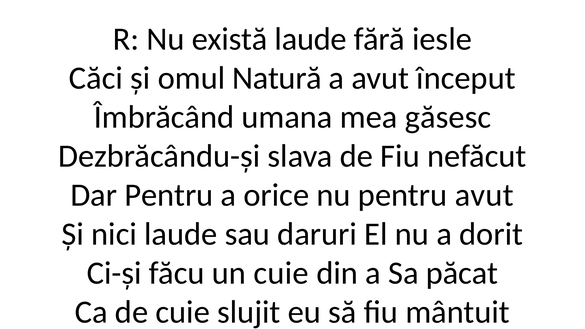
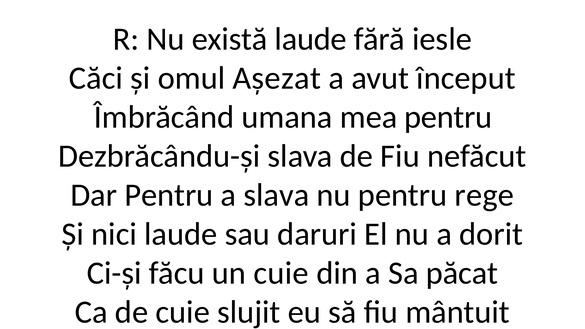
Natură: Natură -> Așezat (277, 78)
mea găsesc: găsesc -> pentru (448, 117)
a orice: orice -> slava (276, 195)
pentru avut: avut -> rege (484, 195)
